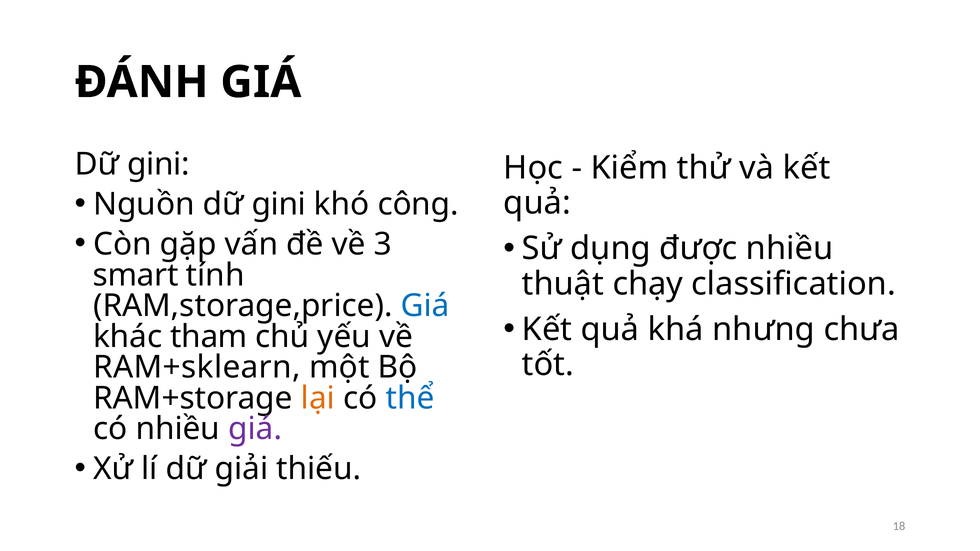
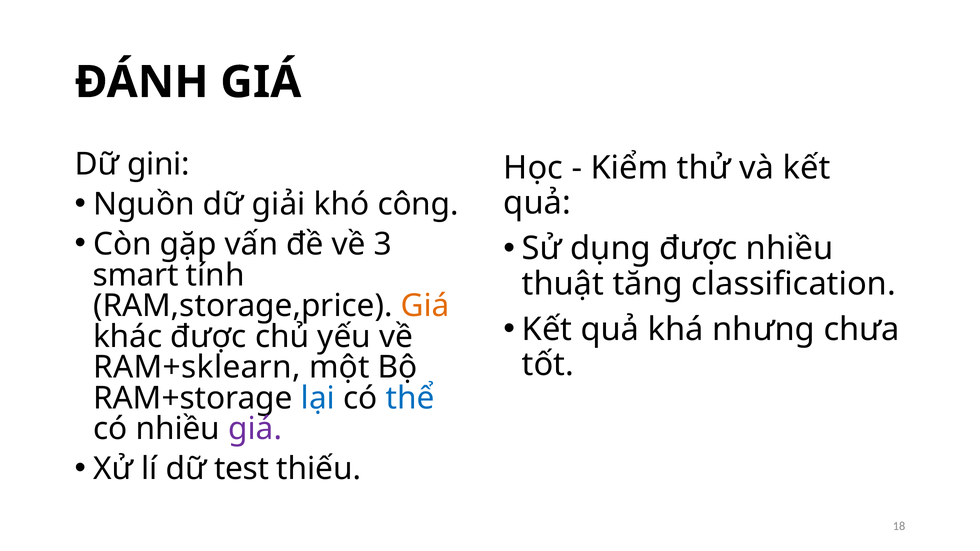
Nguồn dữ gini: gini -> giải (279, 205)
chạy: chạy -> tăng (648, 284)
Giá colour: blue -> orange (425, 306)
khác tham: tham -> được (209, 337)
lại colour: orange -> blue (318, 398)
giải: giải -> test (242, 469)
